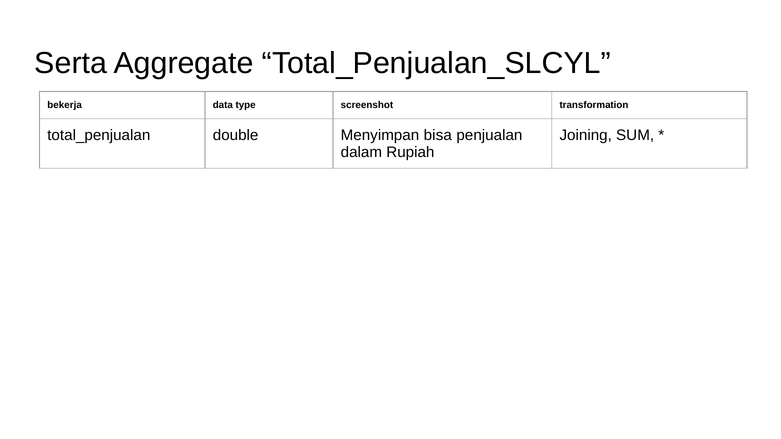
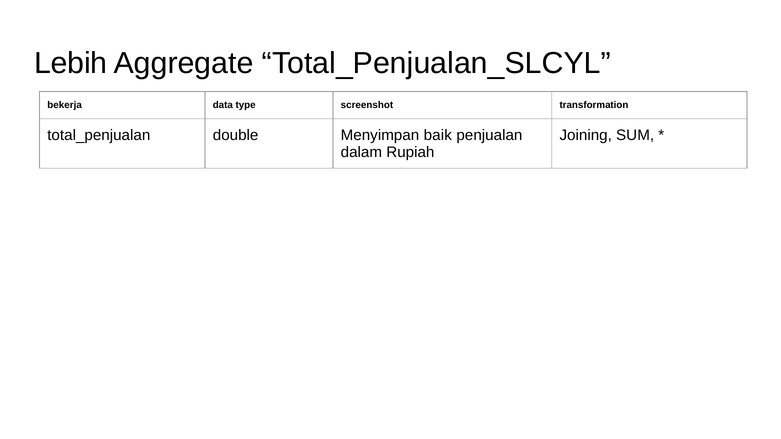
Serta: Serta -> Lebih (71, 63)
bisa: bisa -> baik (438, 135)
